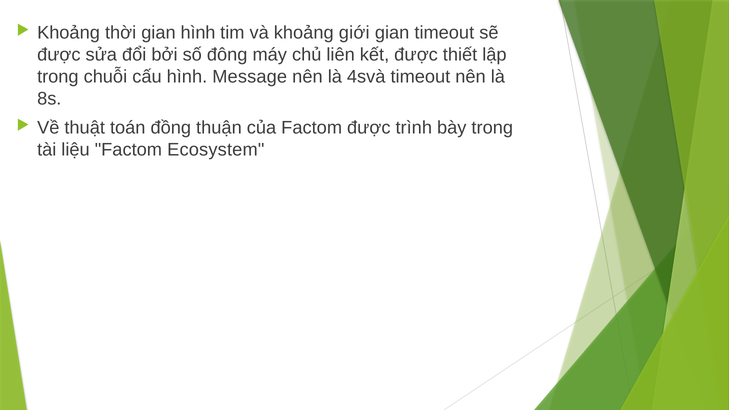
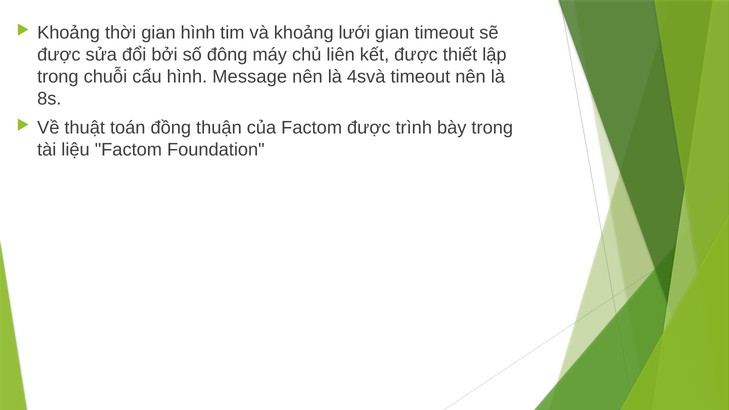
giới: giới -> lưới (354, 33)
Ecosystem: Ecosystem -> Foundation (216, 150)
